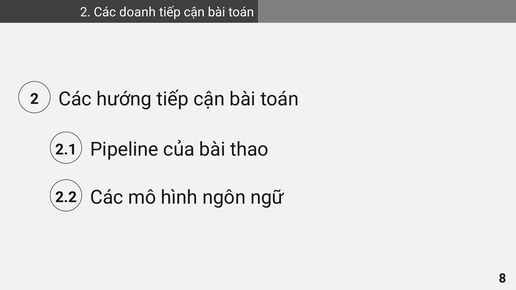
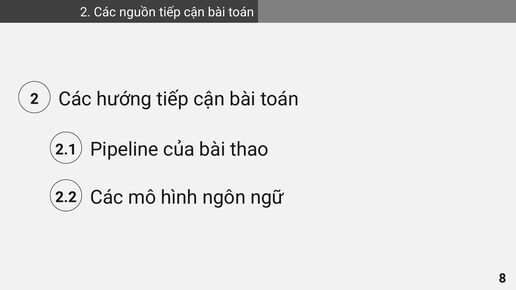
doanh: doanh -> nguồn (138, 12)
